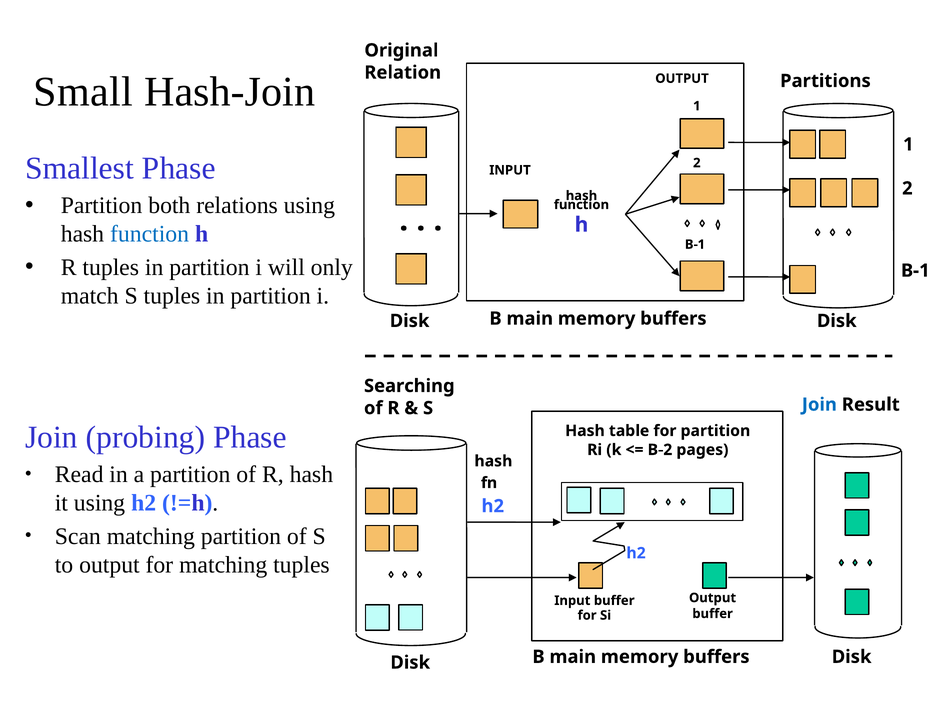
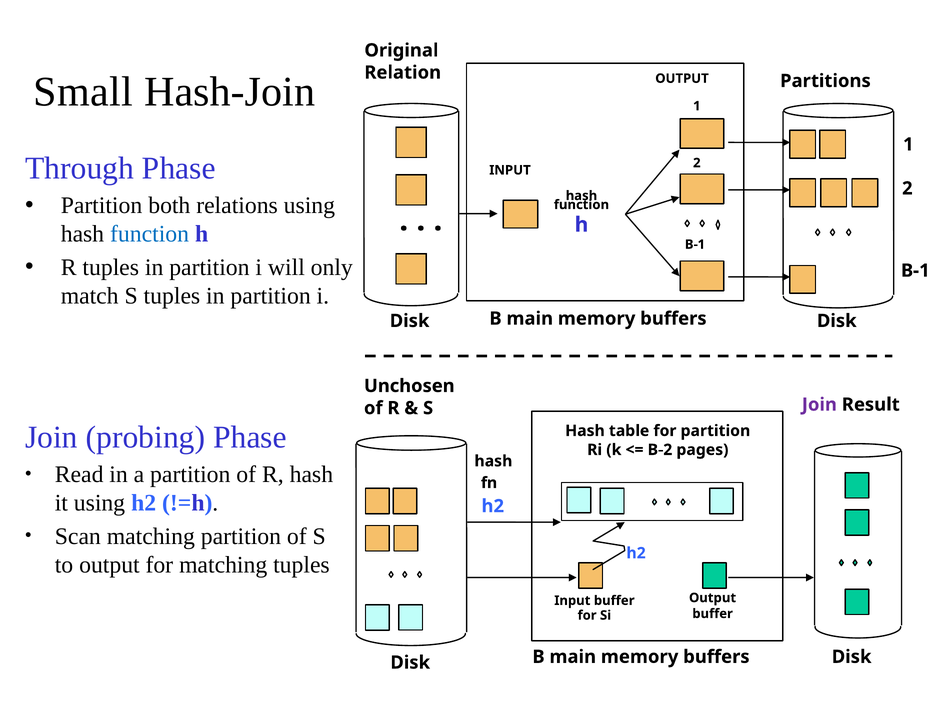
Smallest: Smallest -> Through (80, 168)
Searching: Searching -> Unchosen (409, 386)
Join colour: blue -> purple (819, 404)
